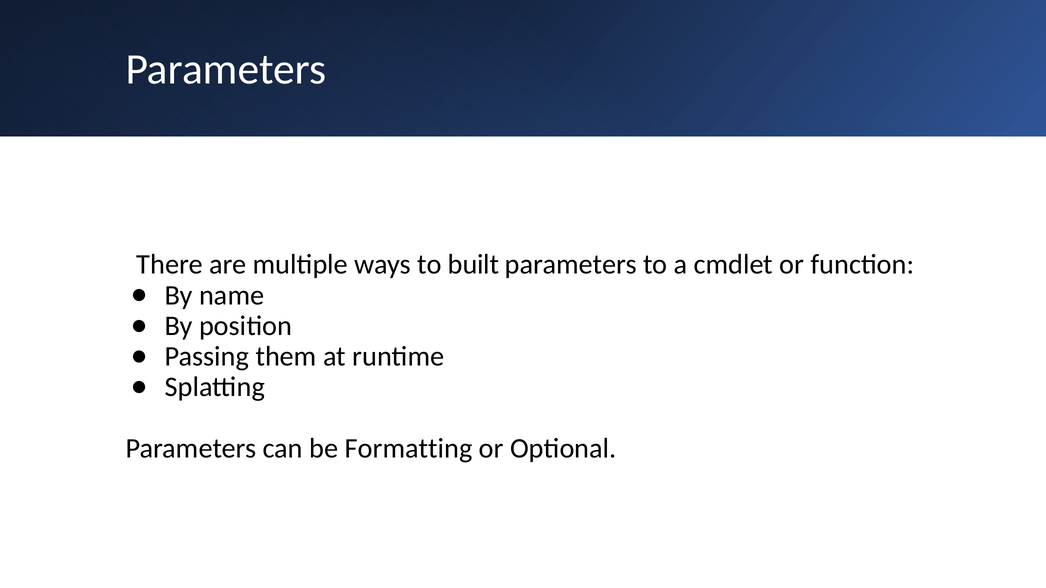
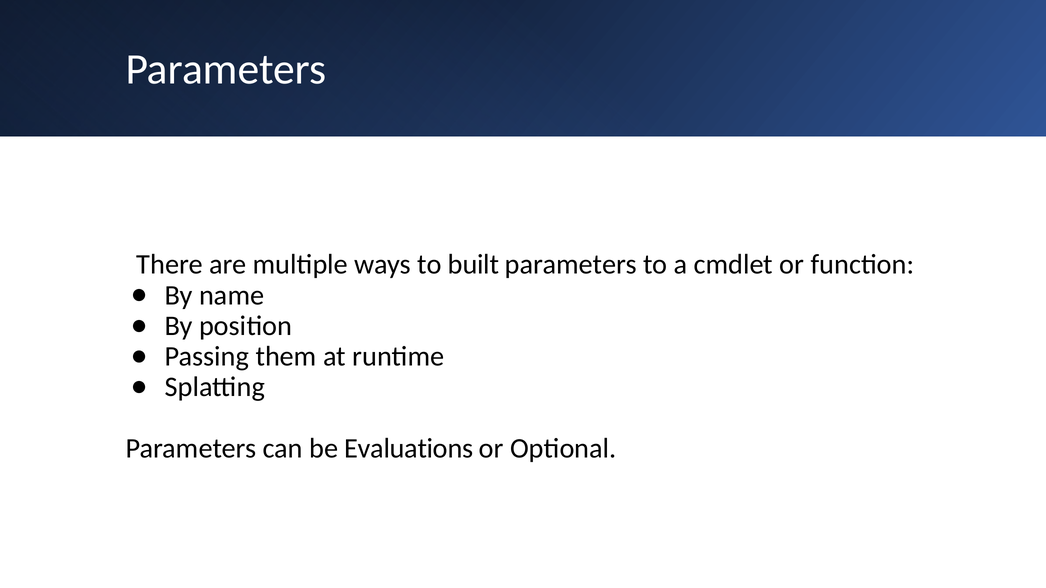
Formatting: Formatting -> Evaluations (409, 449)
